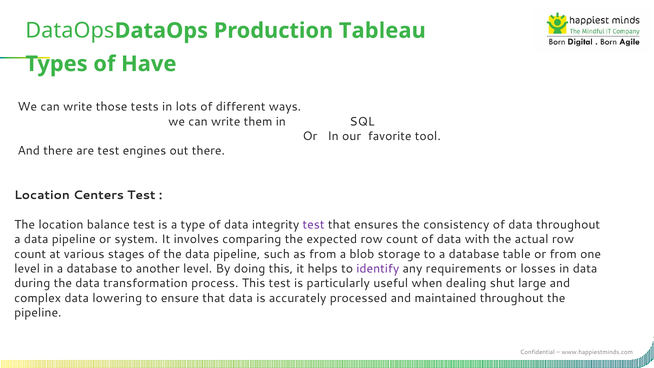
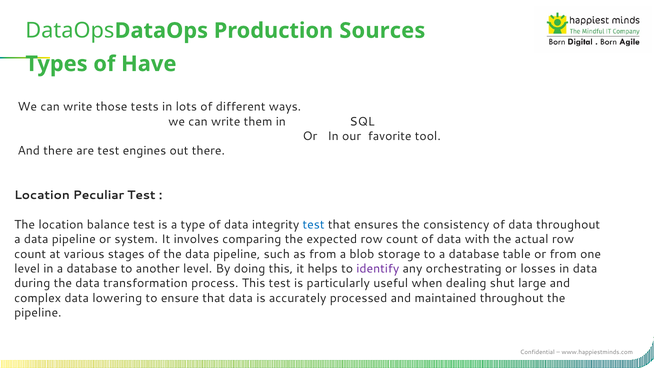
Tableau: Tableau -> Sources (382, 31)
Centers: Centers -> Peculiar (99, 195)
test colour: purple -> blue (314, 224)
requirements: requirements -> orchestrating (464, 269)
